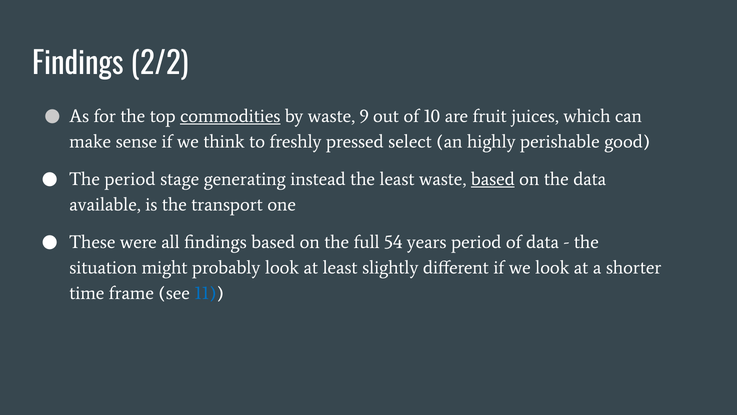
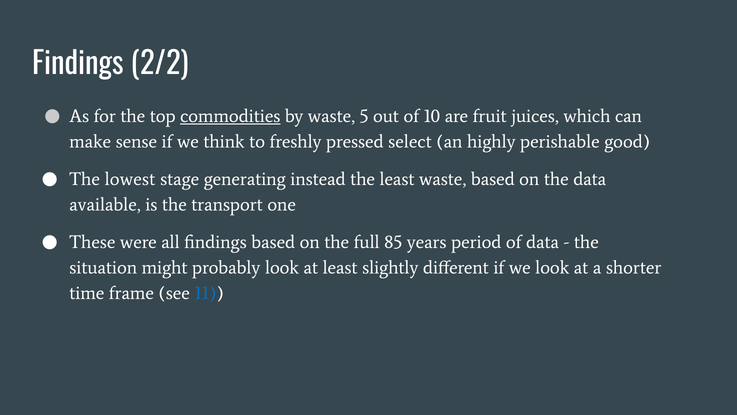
9: 9 -> 5 (364, 116)
The period: period -> lowest (130, 179)
based underline: present -> none (493, 179)
54: 54 -> 85 (393, 242)
